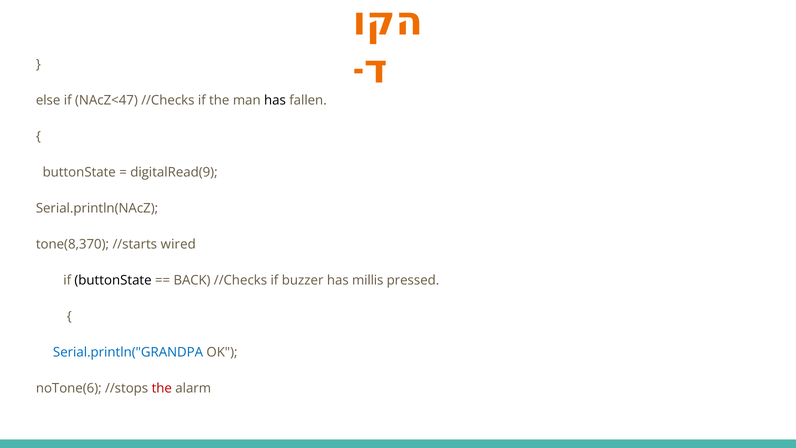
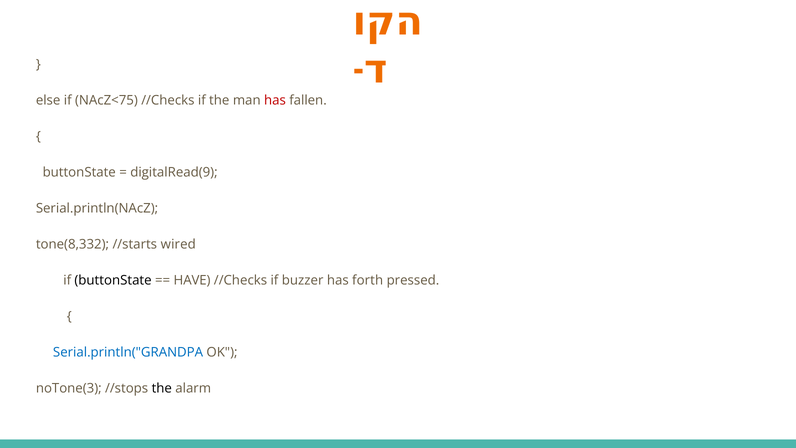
NAcZ<47: NAcZ<47 -> NAcZ<75 (106, 100)
has colour: black -> red (275, 100)
tone(8,370: tone(8,370 -> tone(8,332 (72, 244)
BACK: BACK -> HAVE (192, 280)
millis: millis -> forth (368, 280)
noTone(6: noTone(6 -> noTone(3 (69, 388)
the colour: red -> black (162, 388)
